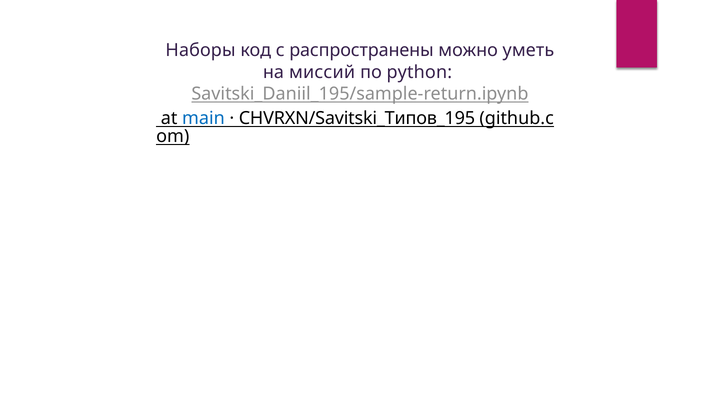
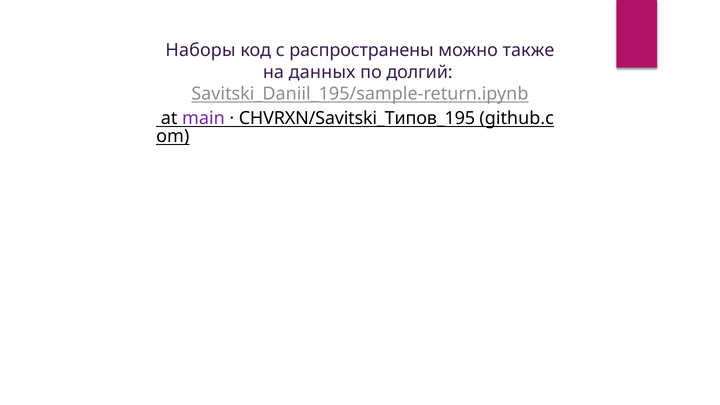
уметь: уметь -> также (528, 51)
миссий: миссий -> данных (322, 72)
python: python -> долгий (419, 72)
main colour: blue -> purple (203, 118)
